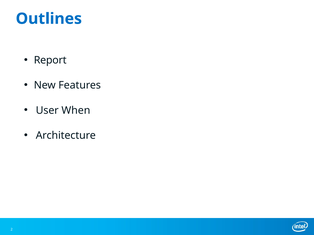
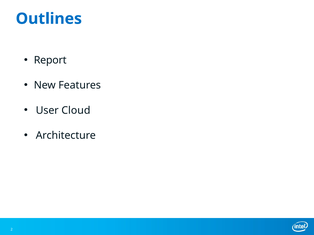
When: When -> Cloud (76, 111)
